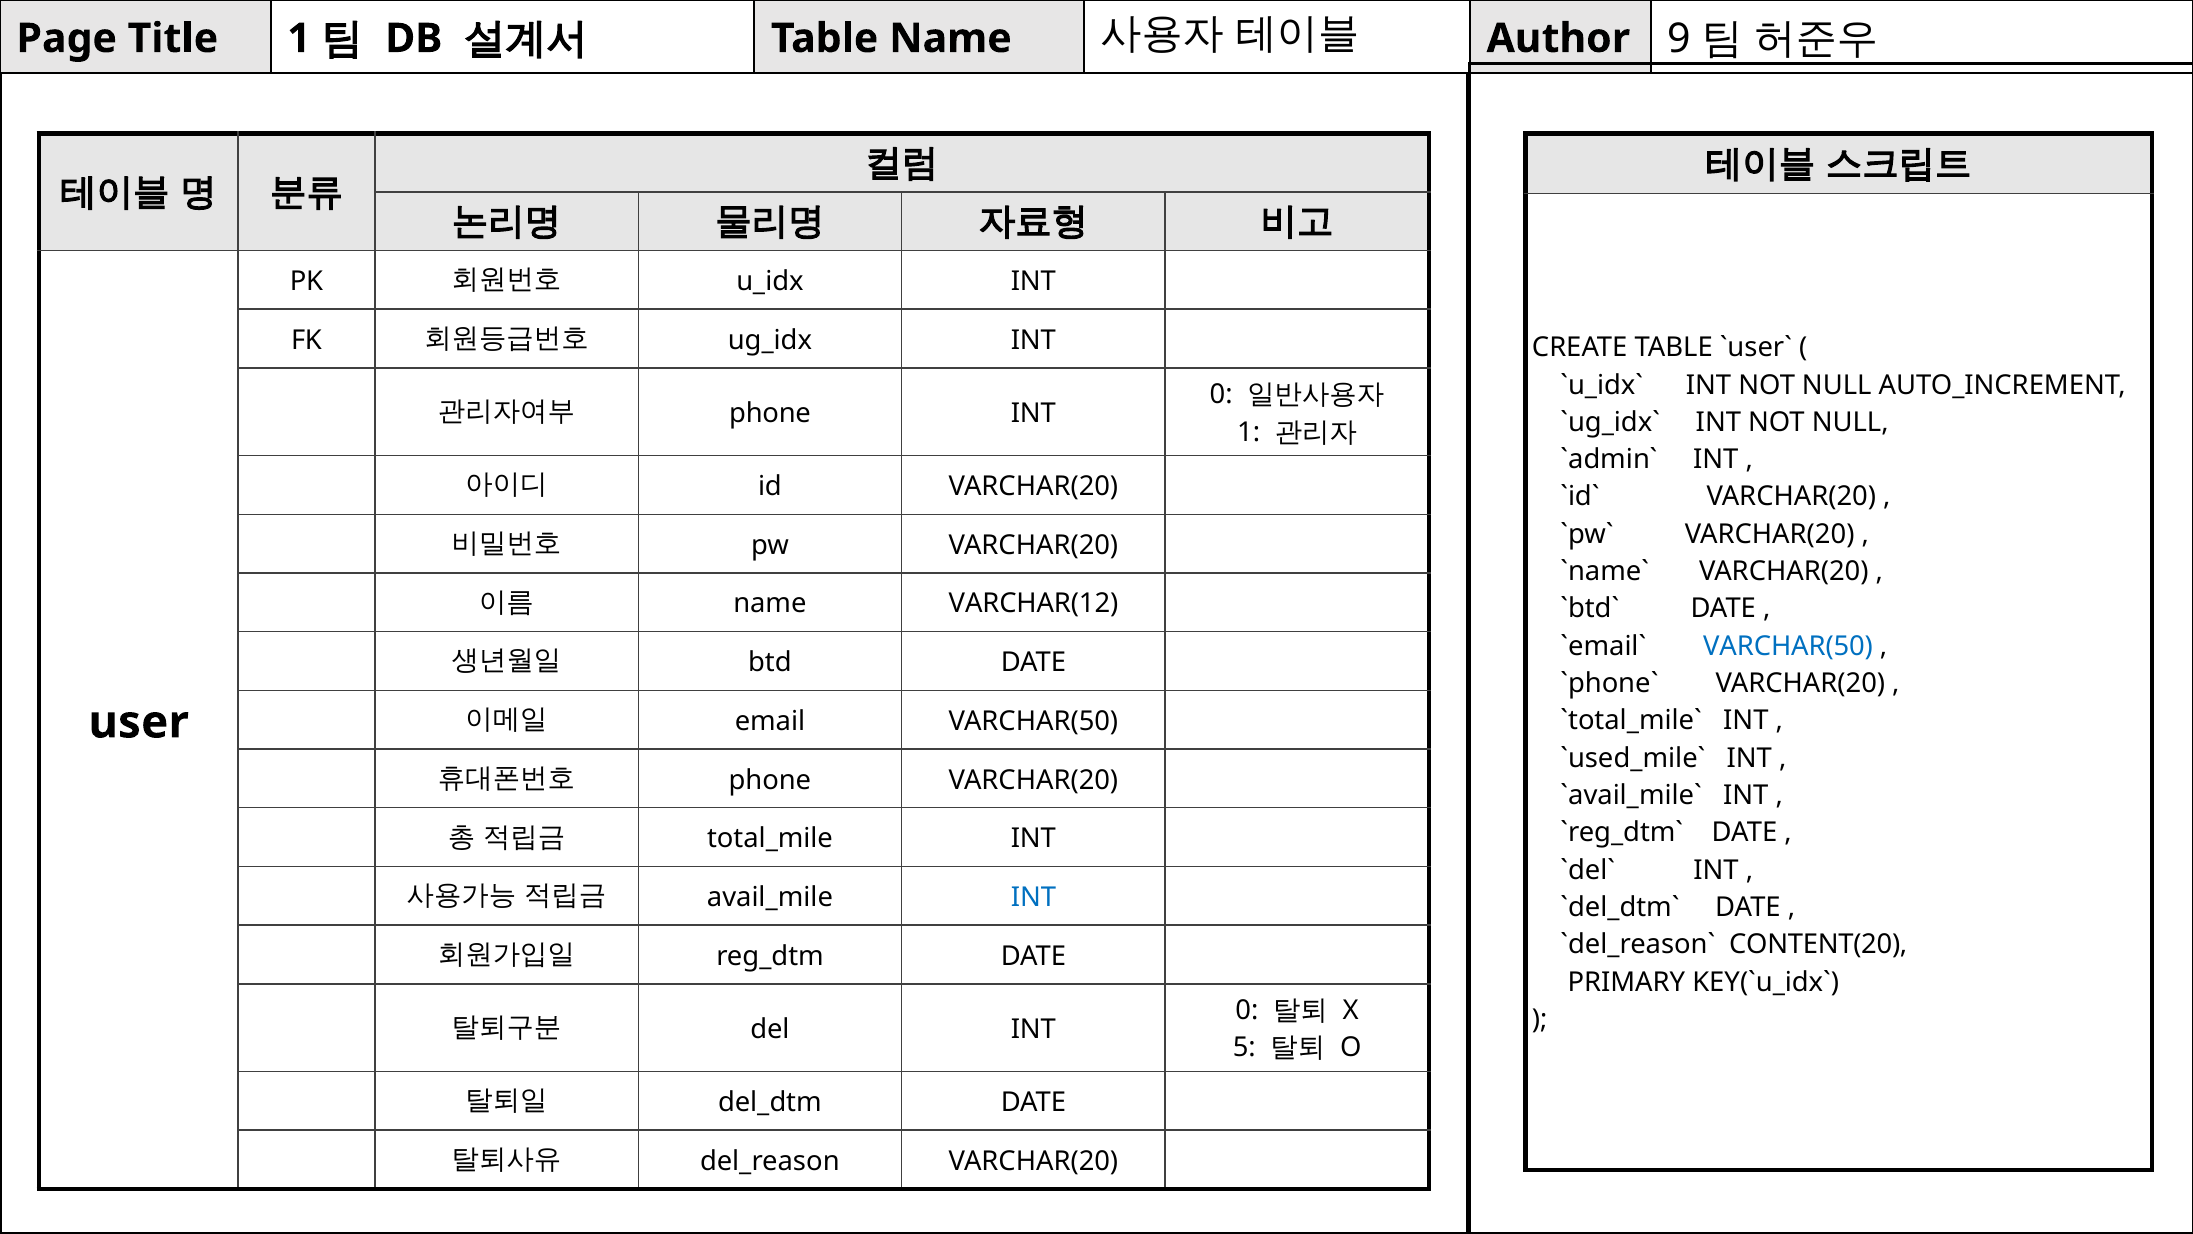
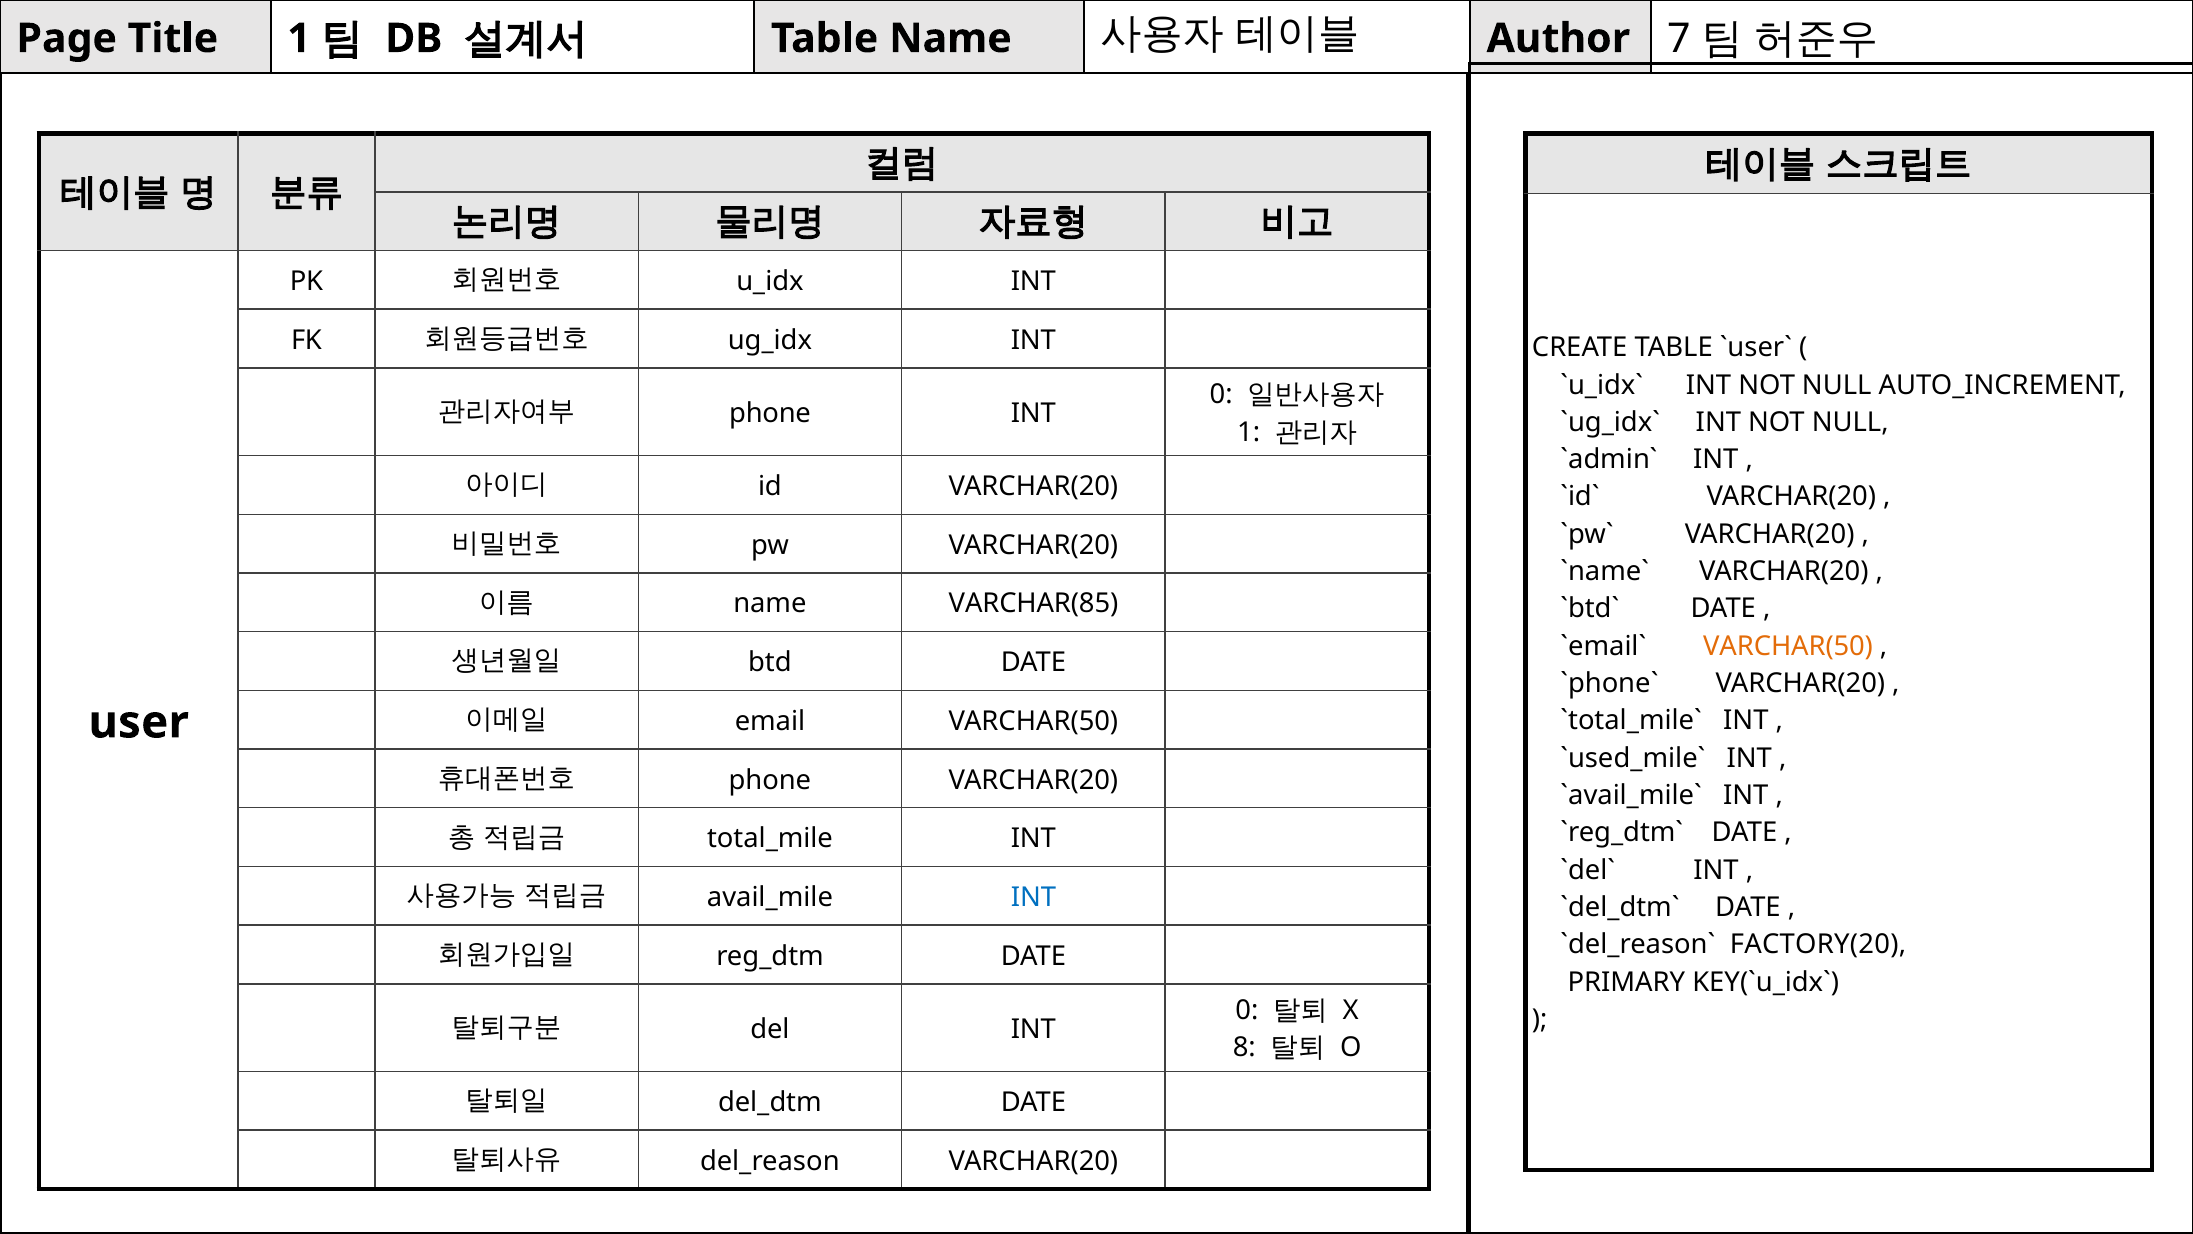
9: 9 -> 7 (1679, 38)
VARCHAR(12: VARCHAR(12 -> VARCHAR(85 (1033, 604)
VARCHAR(50 colour: blue -> orange (1788, 646)
CONTENT(20: CONTENT(20 -> FACTORY(20 (1818, 944)
5: 5 -> 8 (1244, 1048)
